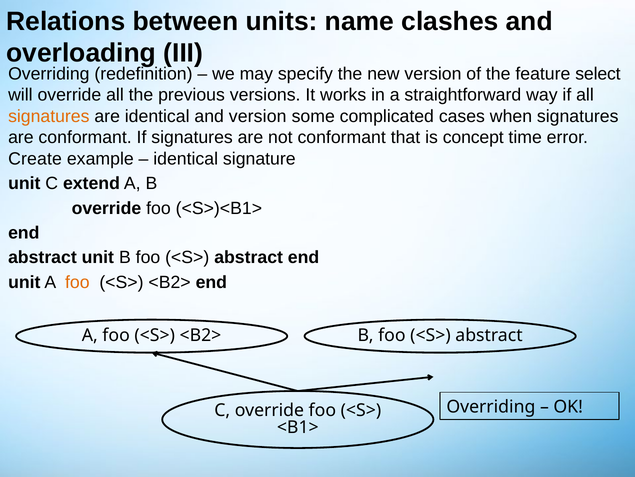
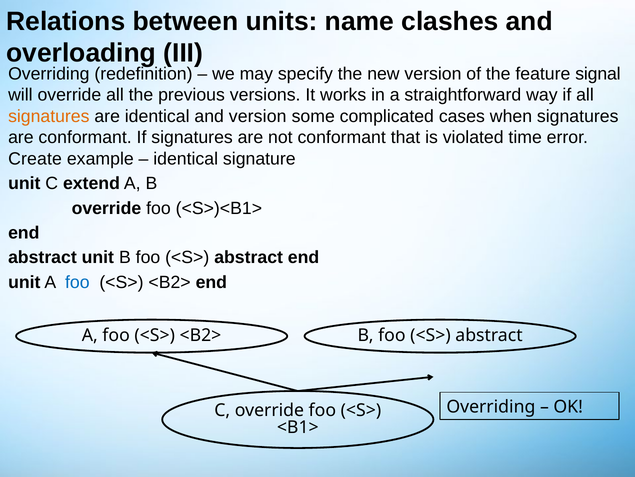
select: select -> signal (598, 74)
concept: concept -> violated (473, 137)
foo colour: orange -> blue (77, 282)
